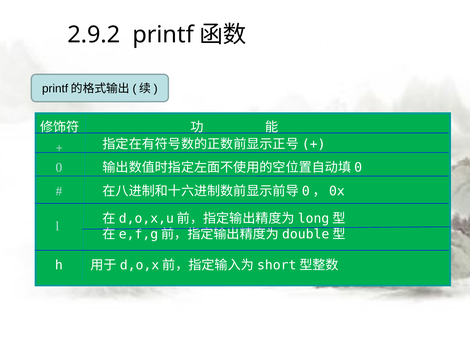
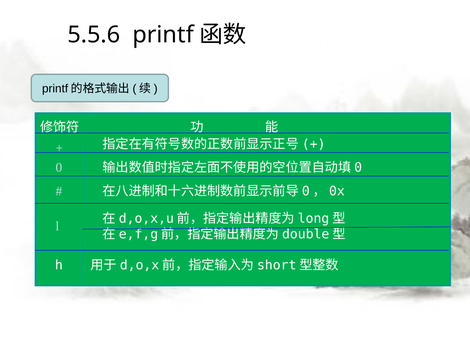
2.9.2: 2.9.2 -> 5.5.6 (94, 35)
